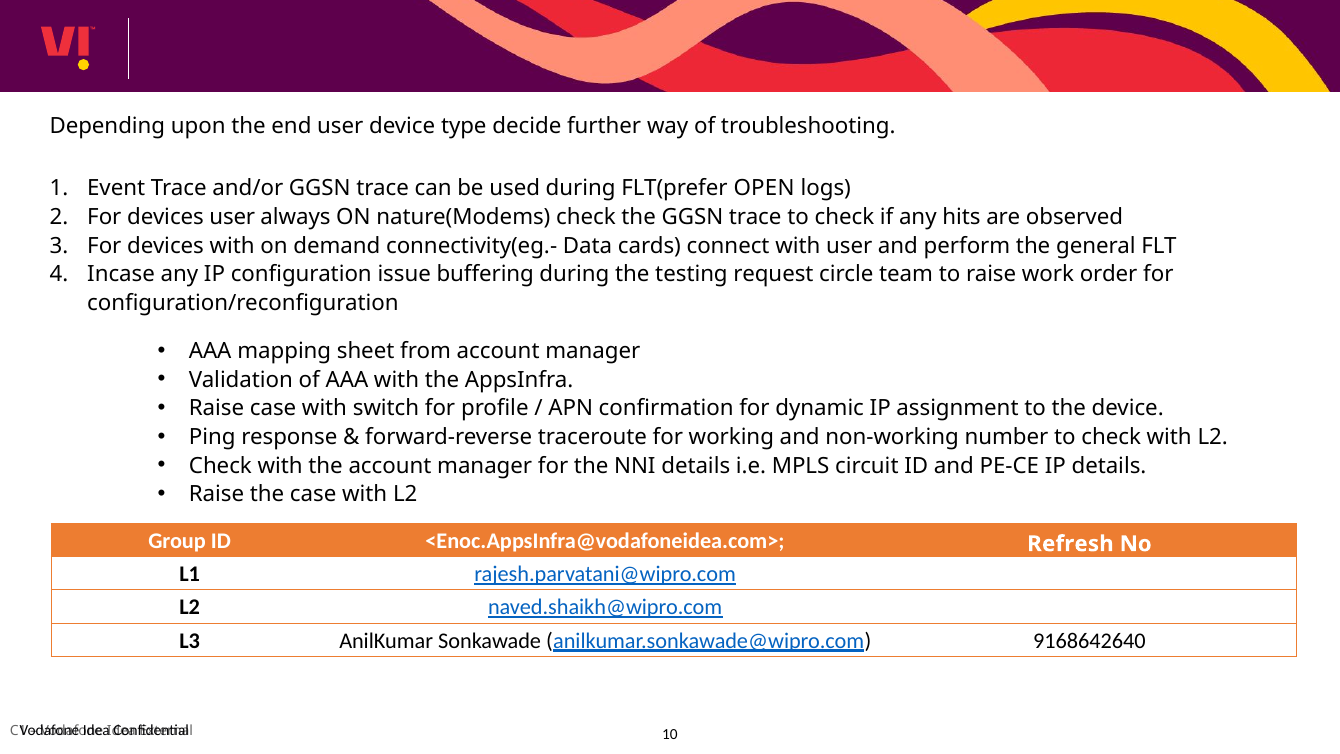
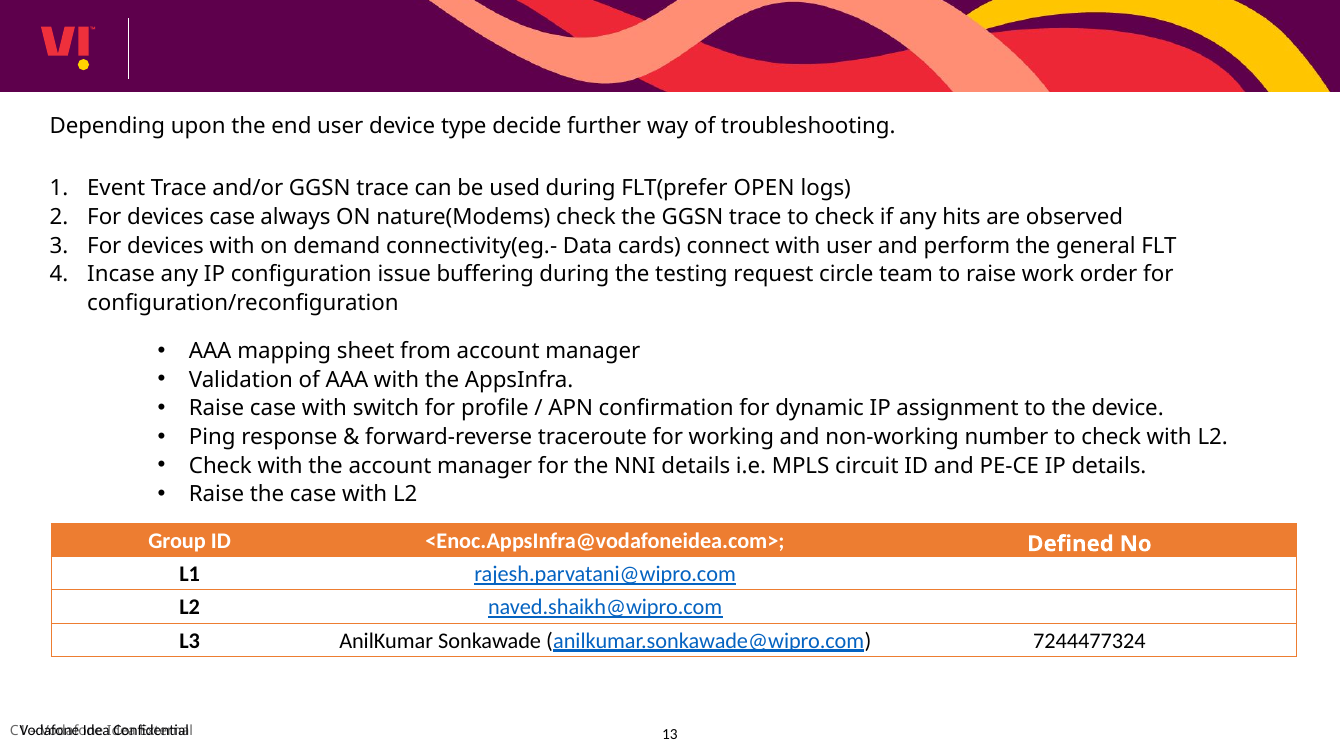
devices user: user -> case (232, 217)
Refresh: Refresh -> Defined (1071, 544)
9168642640: 9168642640 -> 7244477324 (1089, 641)
10: 10 -> 13 (670, 734)
